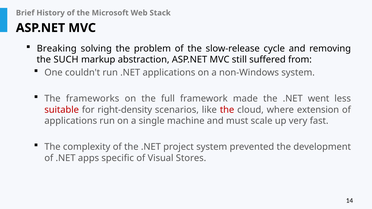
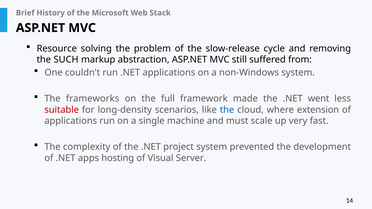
Breaking: Breaking -> Resource (57, 49)
right-density: right-density -> long-density (125, 110)
the colour: red -> blue (227, 110)
specific: specific -> hosting (118, 158)
Stores: Stores -> Server (191, 158)
